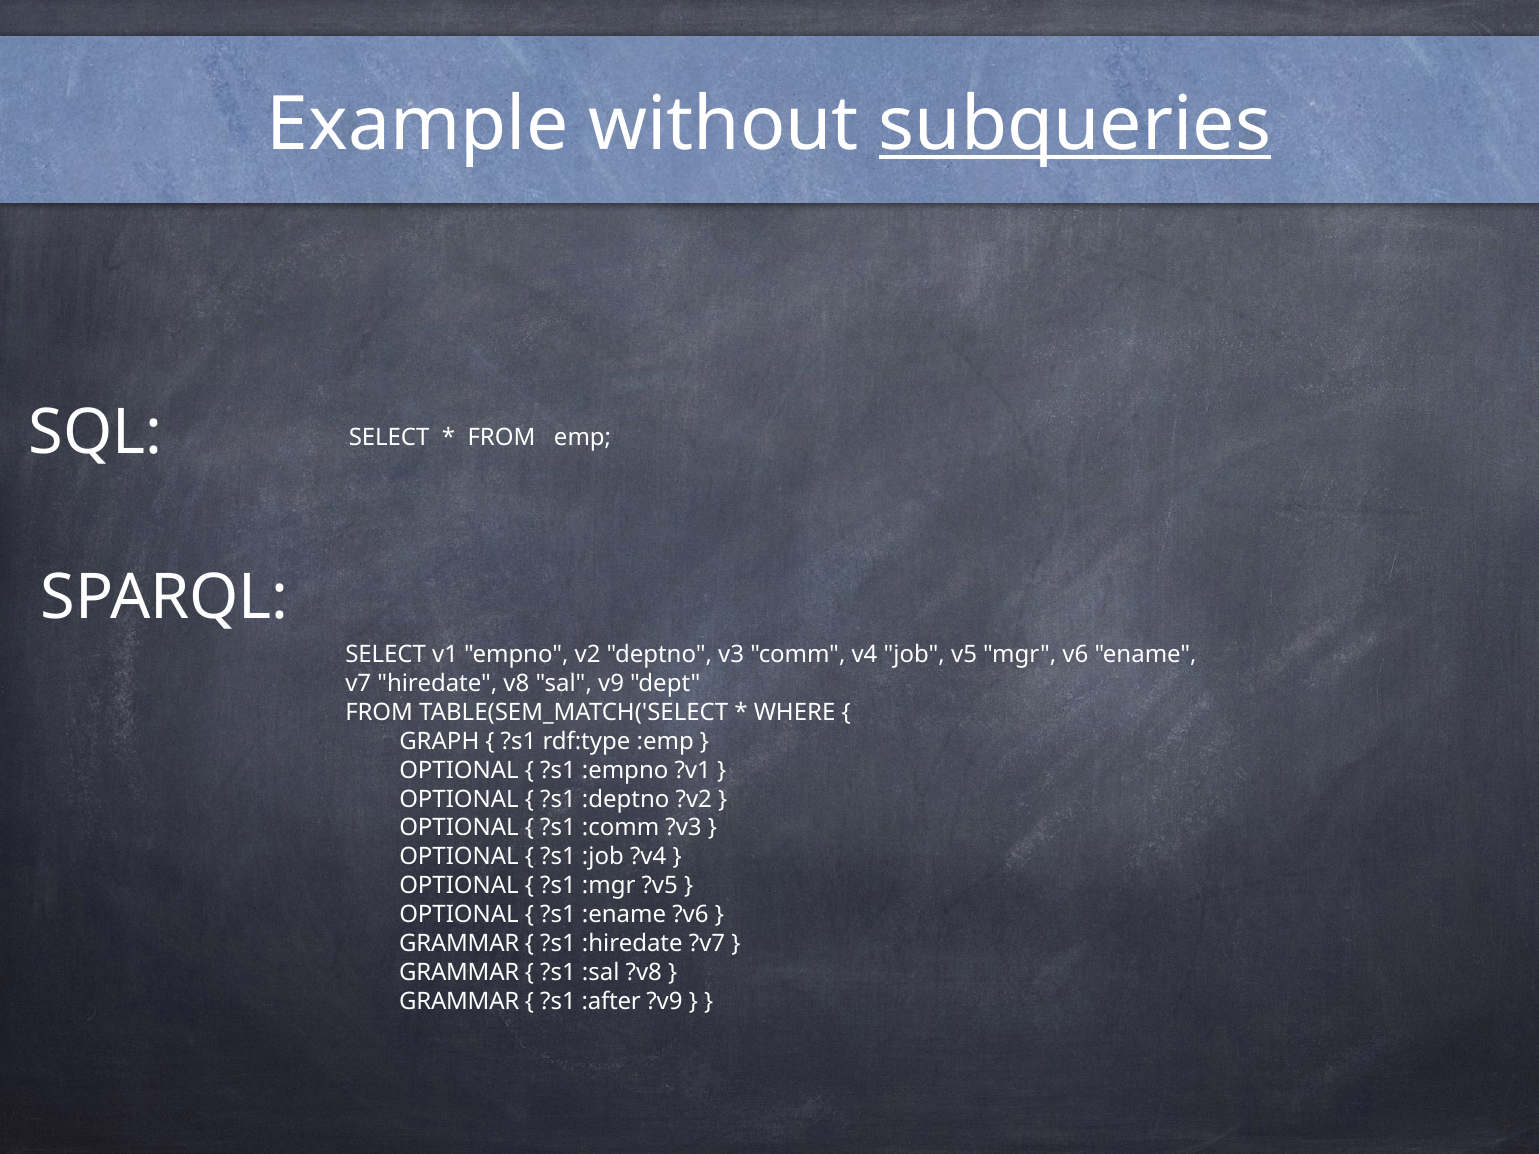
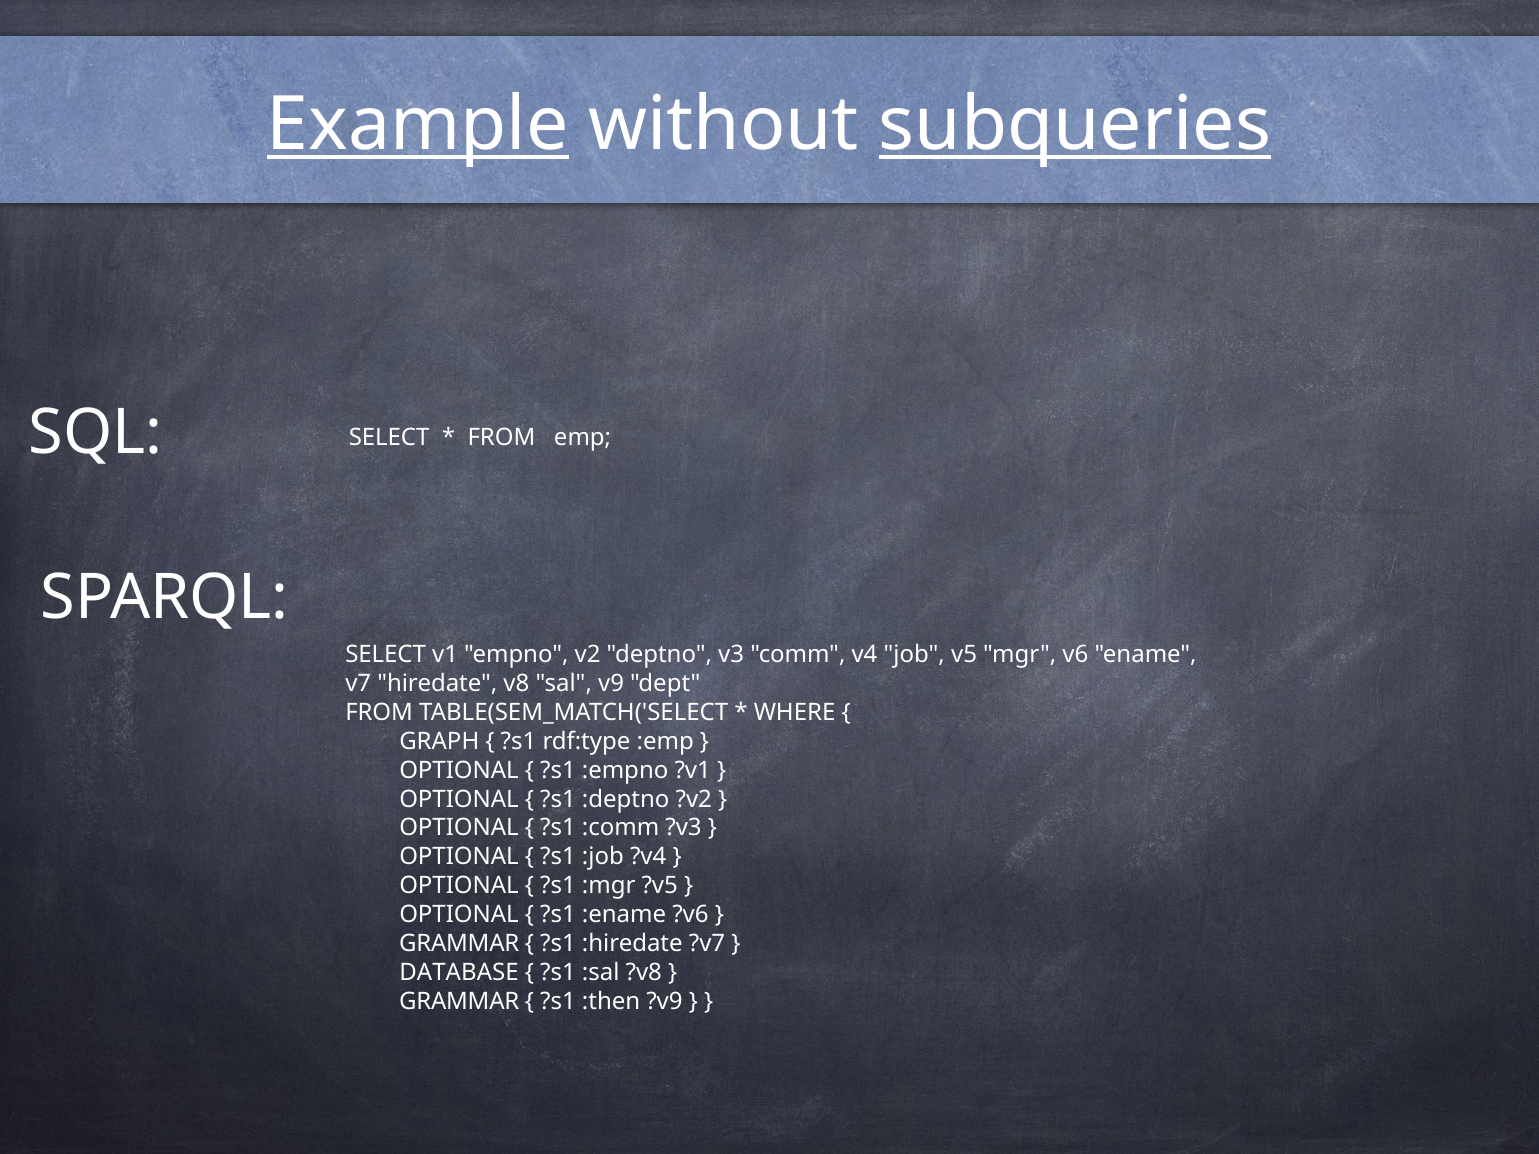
Example underline: none -> present (418, 125)
GRAMMAR: GRAMMAR -> DATABASE (459, 972)
:after: :after -> :then (611, 1001)
